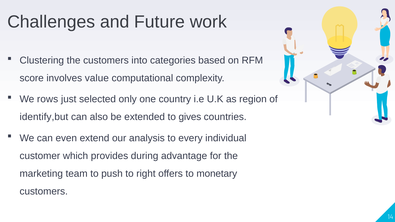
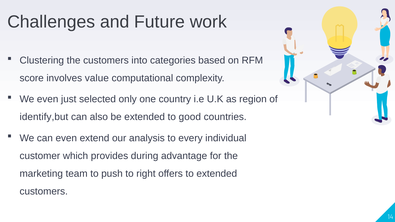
We rows: rows -> even (48, 99)
gives: gives -> good (190, 117)
to monetary: monetary -> extended (217, 174)
